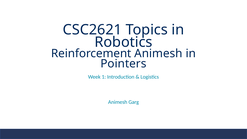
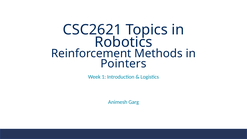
Reinforcement Animesh: Animesh -> Methods (158, 54)
